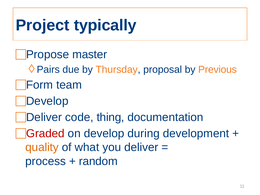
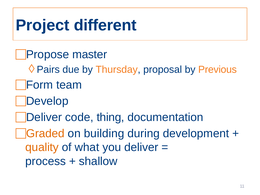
typically: typically -> different (105, 25)
Graded colour: red -> orange (45, 133)
on develop: develop -> building (104, 133)
random: random -> shallow (98, 161)
